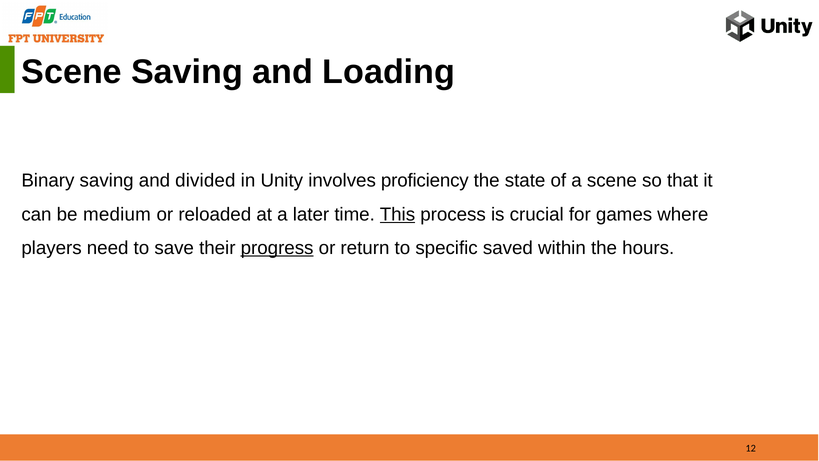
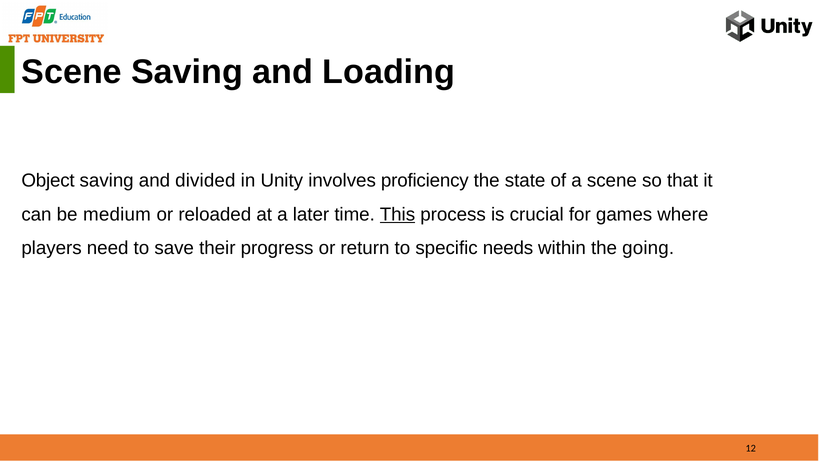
Binary: Binary -> Object (48, 180)
progress underline: present -> none (277, 248)
saved: saved -> needs (508, 248)
hours: hours -> going (648, 248)
